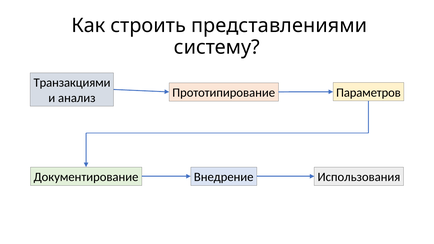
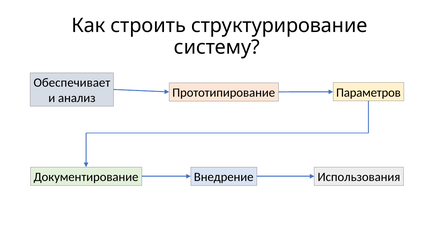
представлениями: представлениями -> структурирование (279, 26)
Транзакциями: Транзакциями -> Обеспечивает (72, 83)
